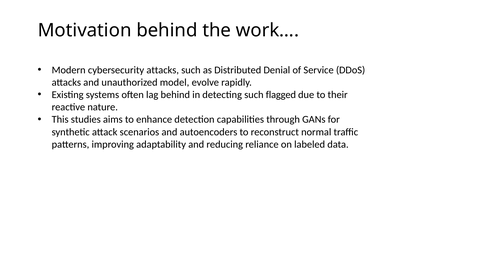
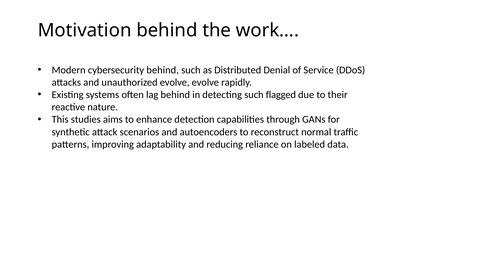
cybersecurity attacks: attacks -> behind (163, 70)
unauthorized model: model -> evolve (175, 82)
